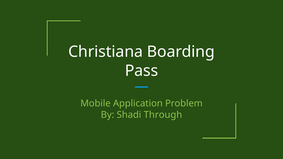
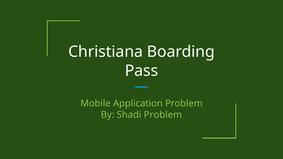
Shadi Through: Through -> Problem (163, 115)
